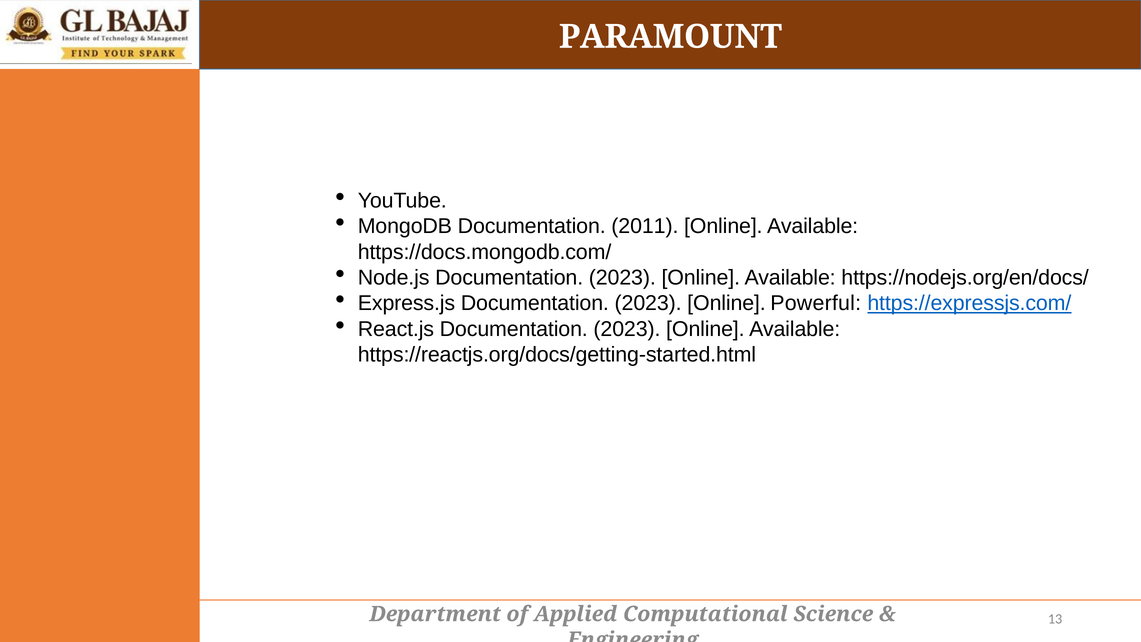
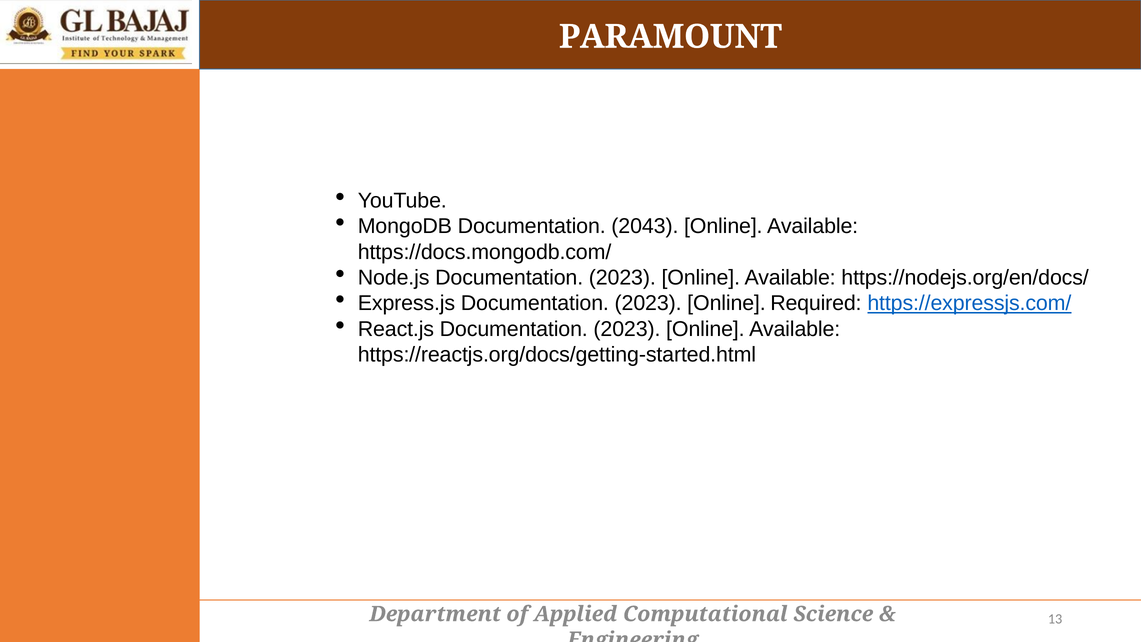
2011: 2011 -> 2043 (645, 226)
Powerful: Powerful -> Required (816, 303)
